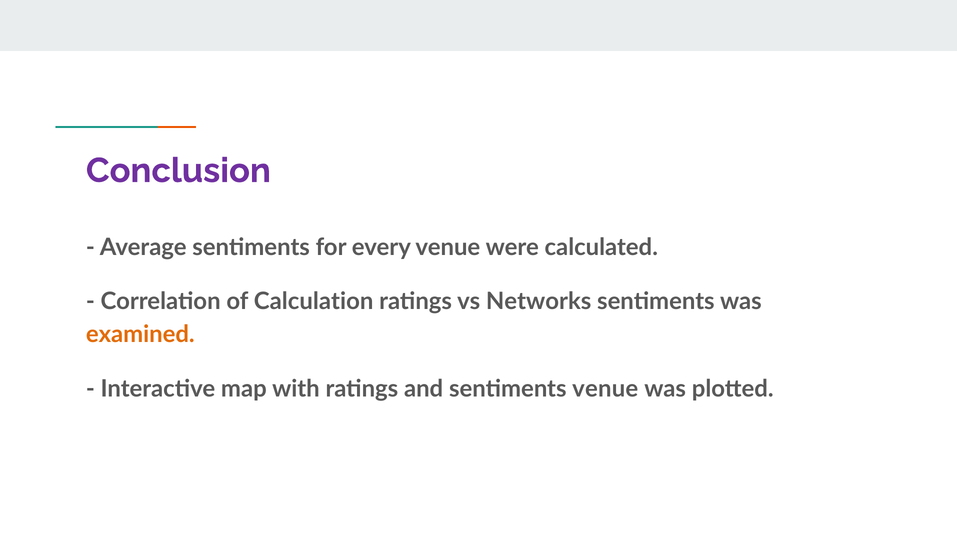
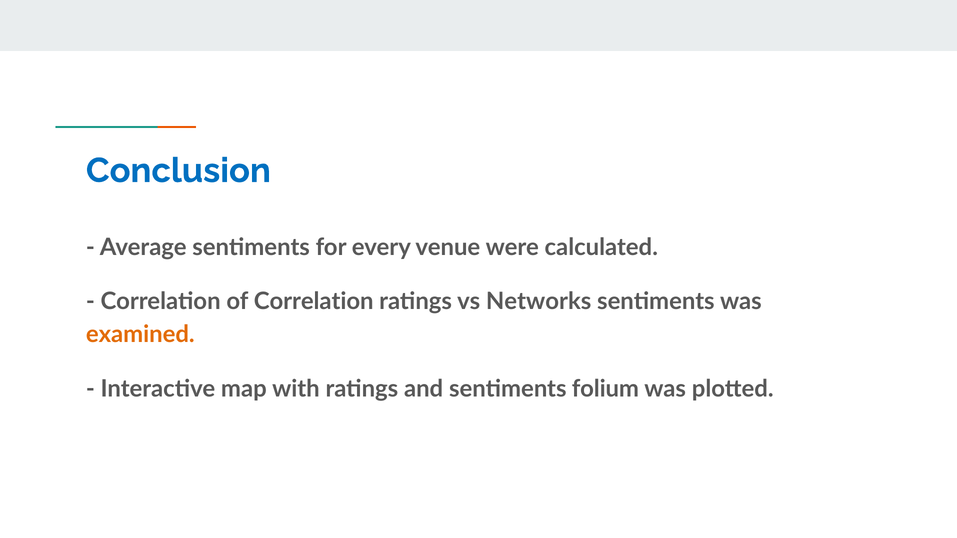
Conclusion colour: purple -> blue (178, 171)
of Calculation: Calculation -> Correlation (314, 302)
sentiments venue: venue -> folium (605, 389)
